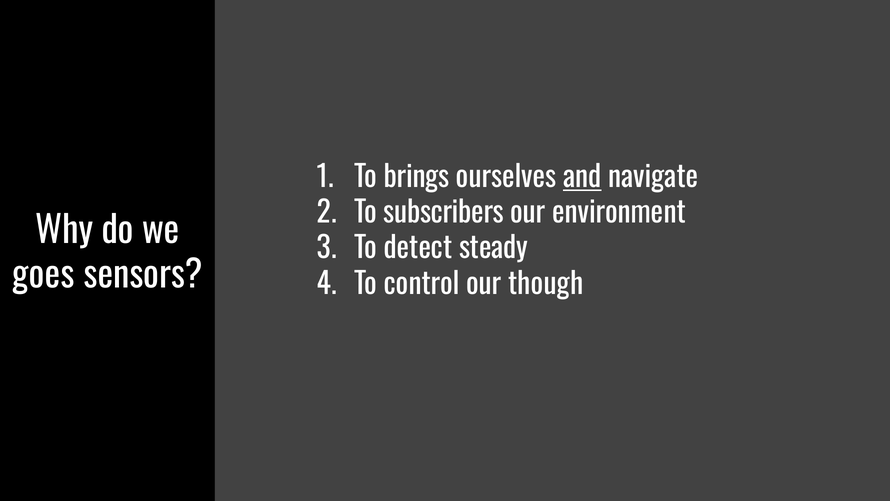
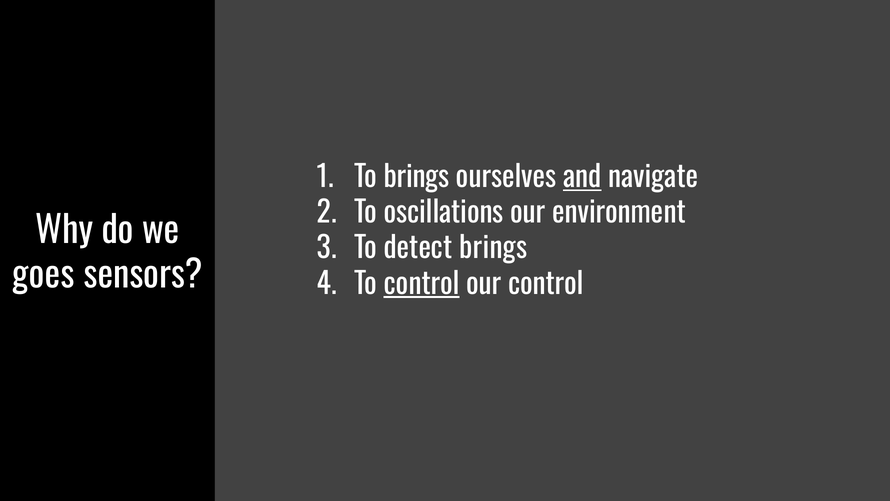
subscribers: subscribers -> oscillations (444, 213)
detect steady: steady -> brings (493, 249)
control underline: none -> present (422, 284)
our though: though -> control (546, 284)
